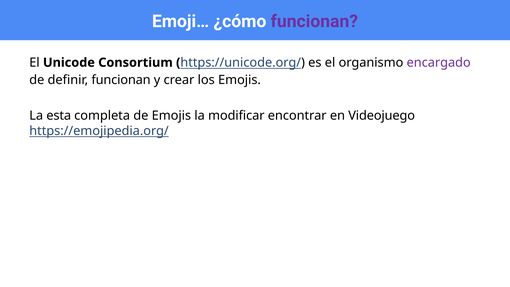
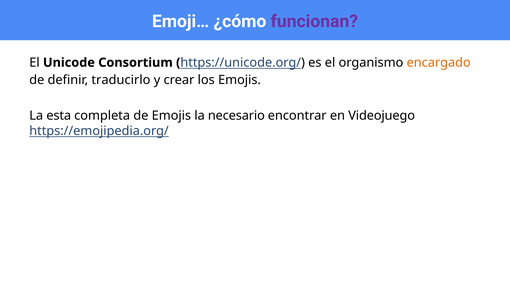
encargado colour: purple -> orange (439, 63)
definir funcionan: funcionan -> traducirlo (121, 80)
modificar: modificar -> necesario (236, 116)
